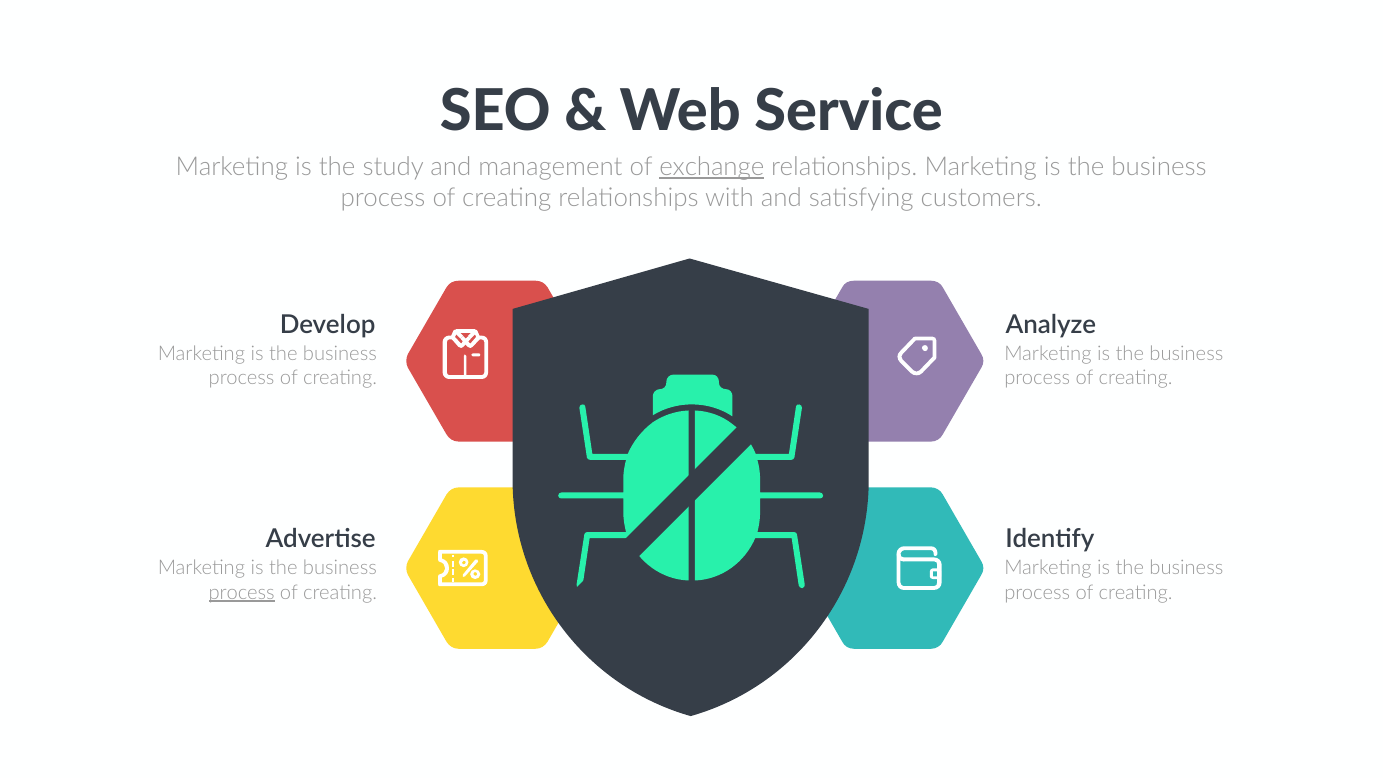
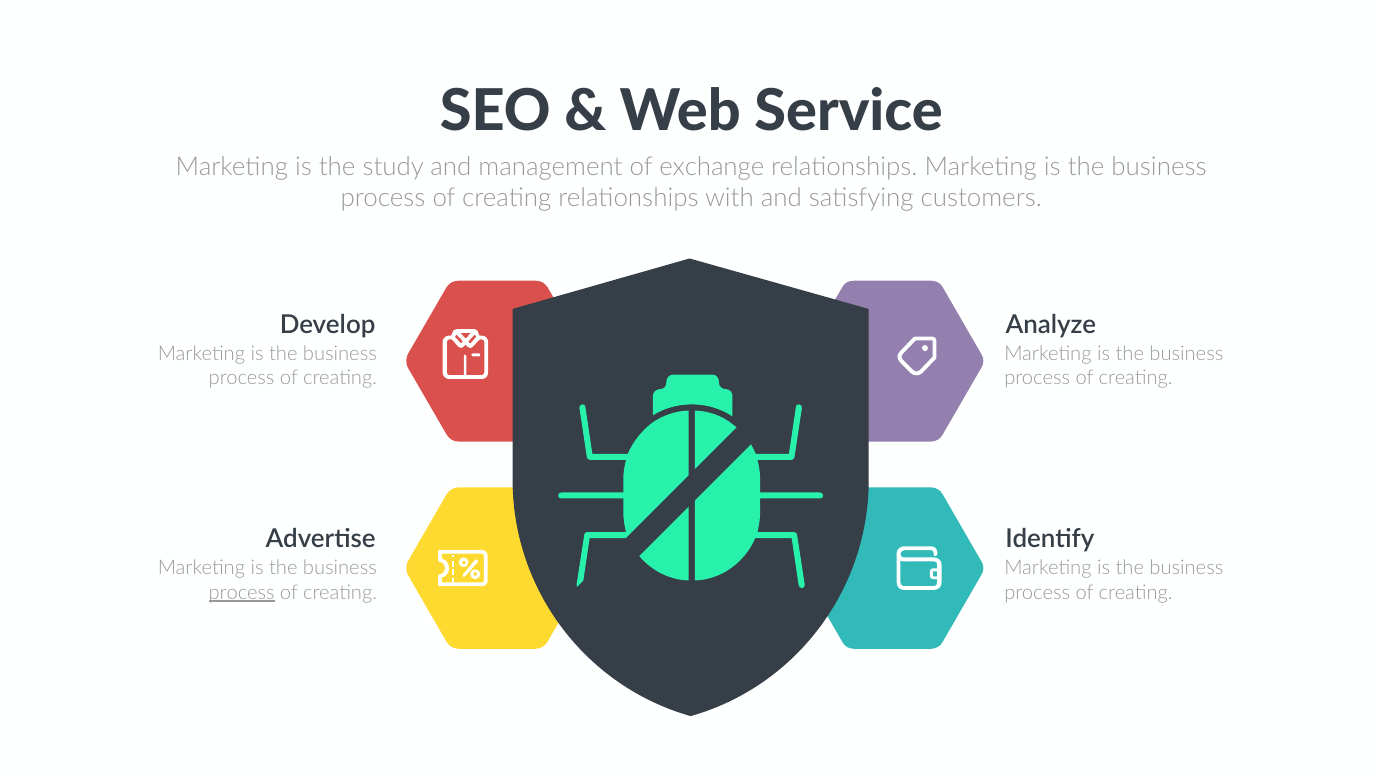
exchange underline: present -> none (712, 167)
